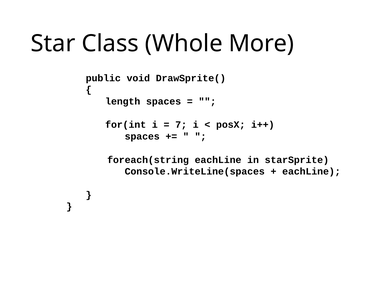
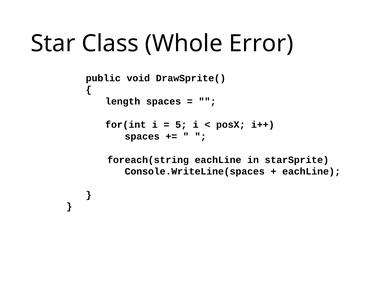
More: More -> Error (261, 44)
7: 7 -> 5 (181, 125)
